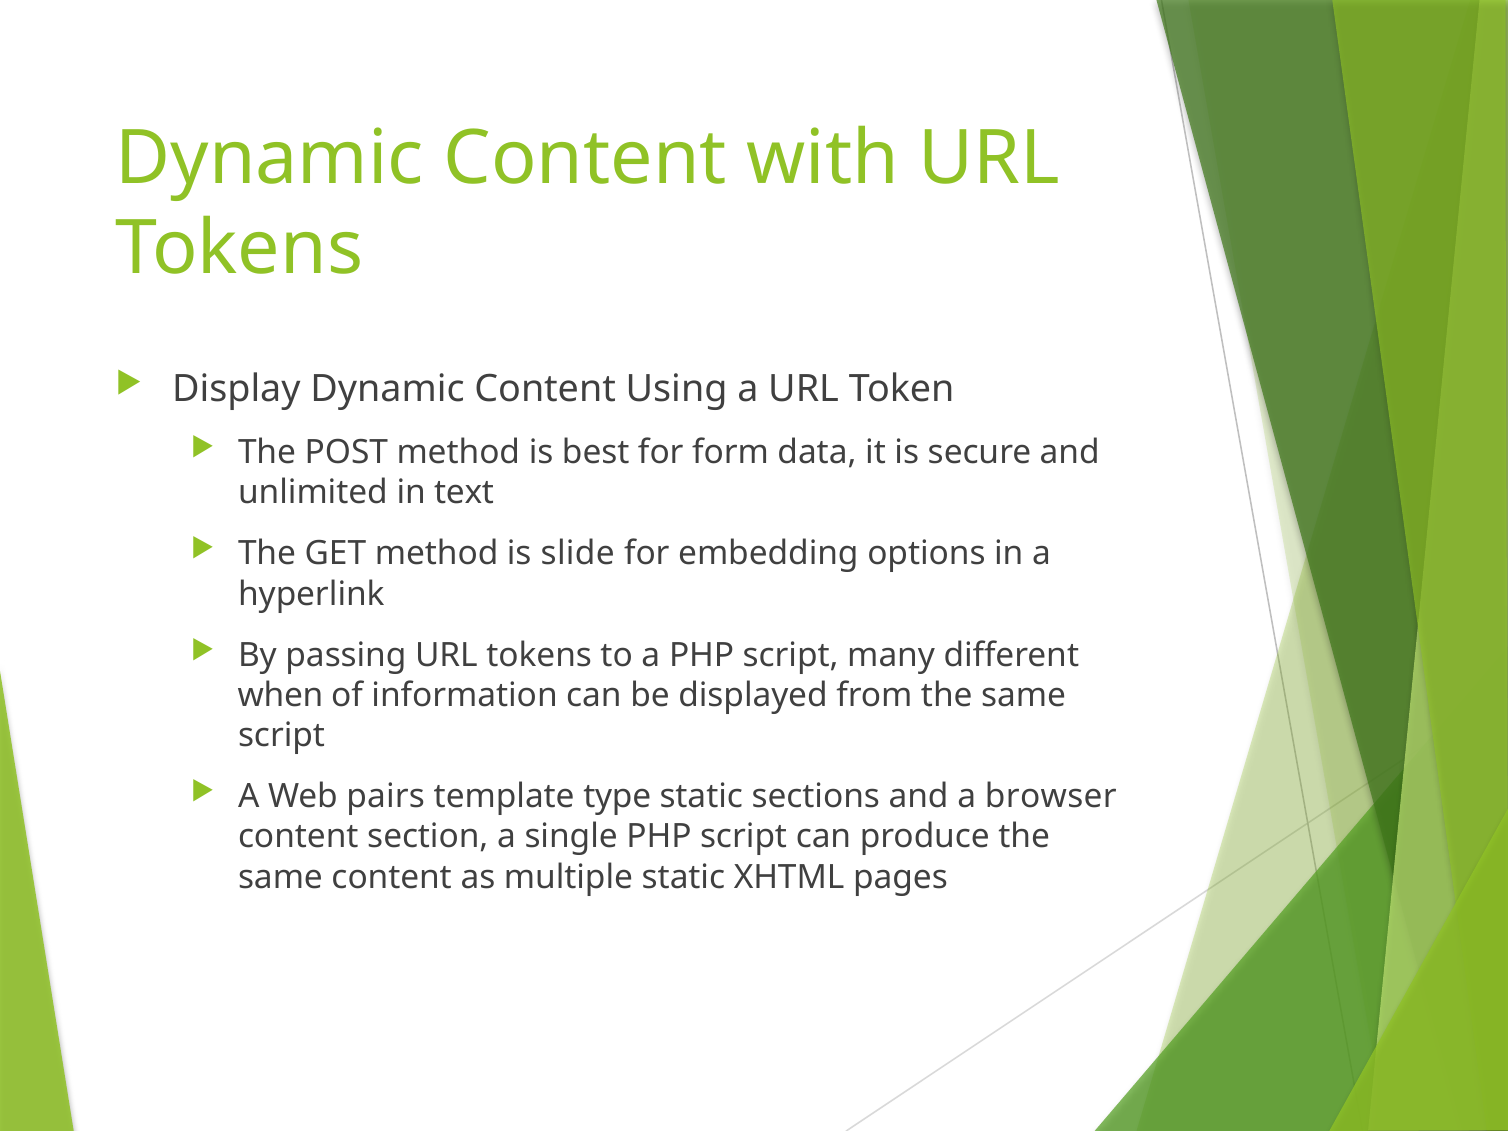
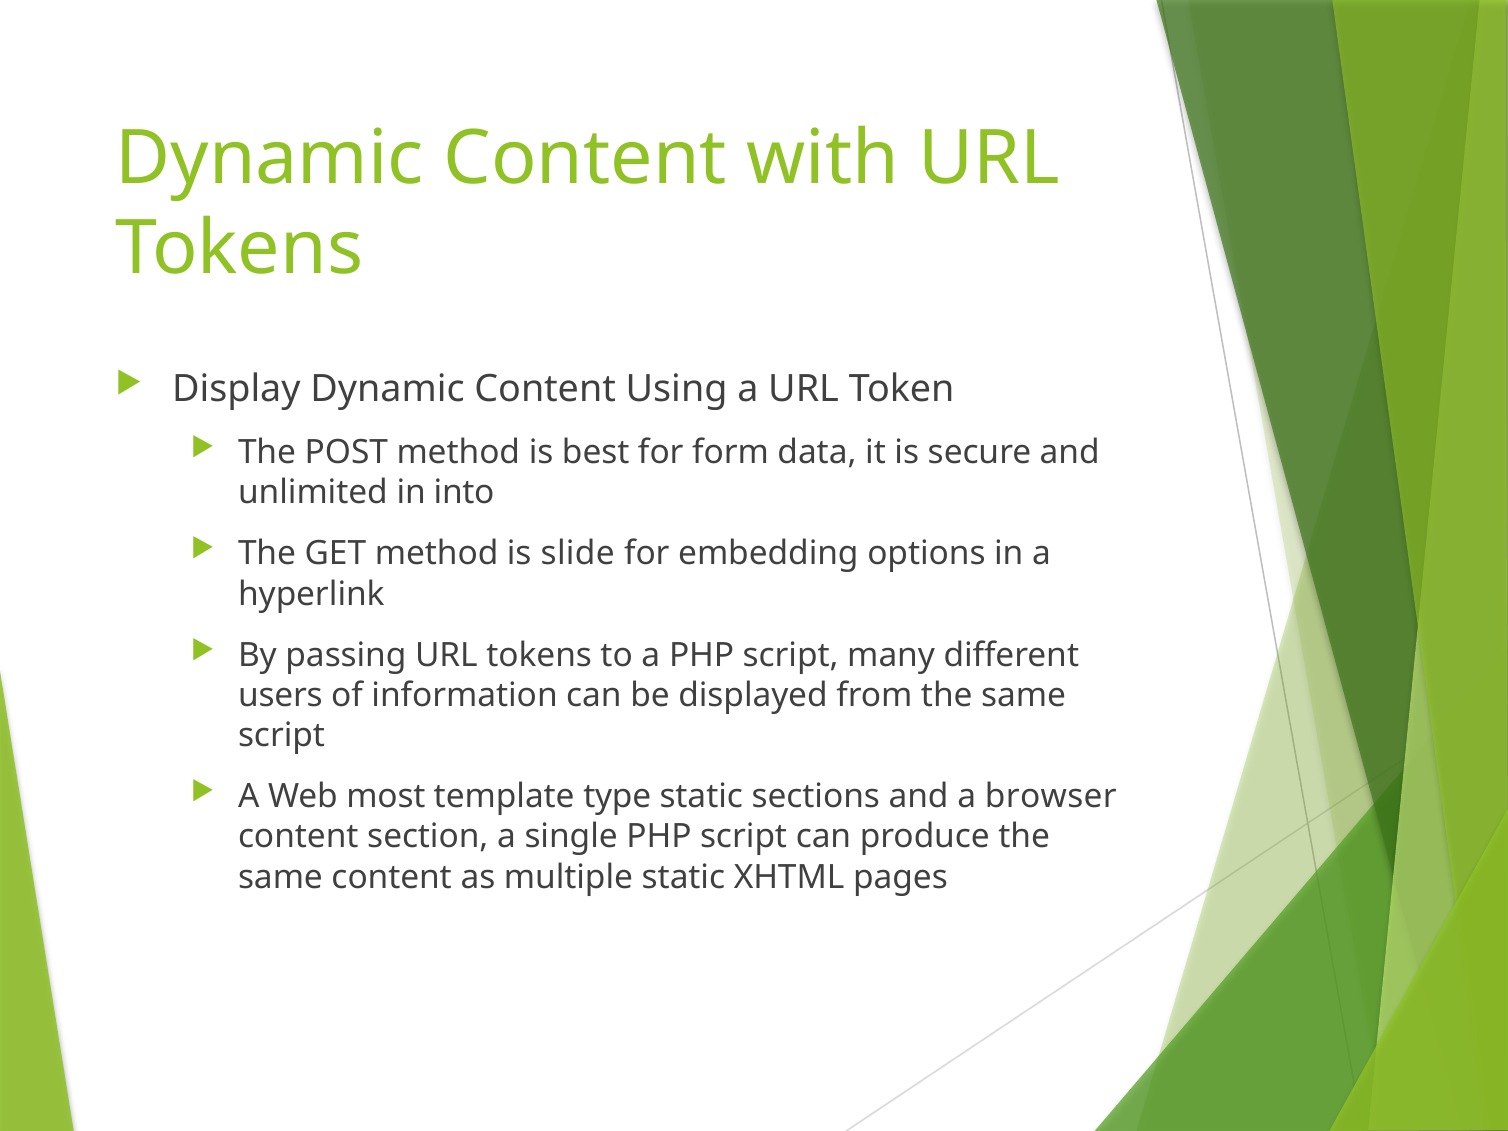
text: text -> into (464, 493)
when: when -> users (280, 695)
pairs: pairs -> most (386, 797)
